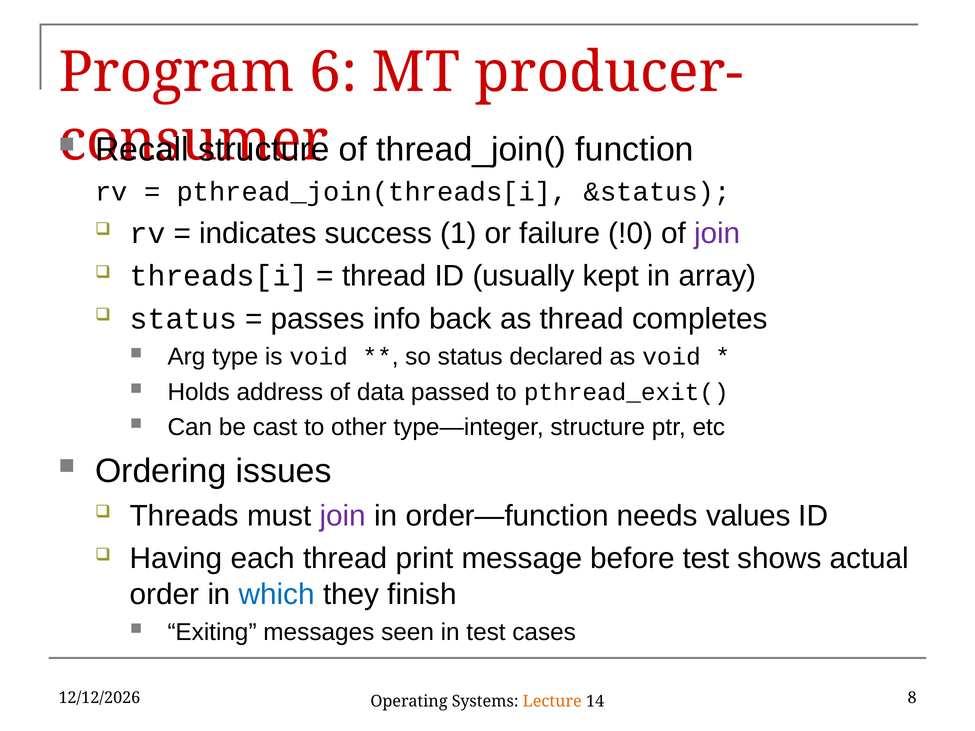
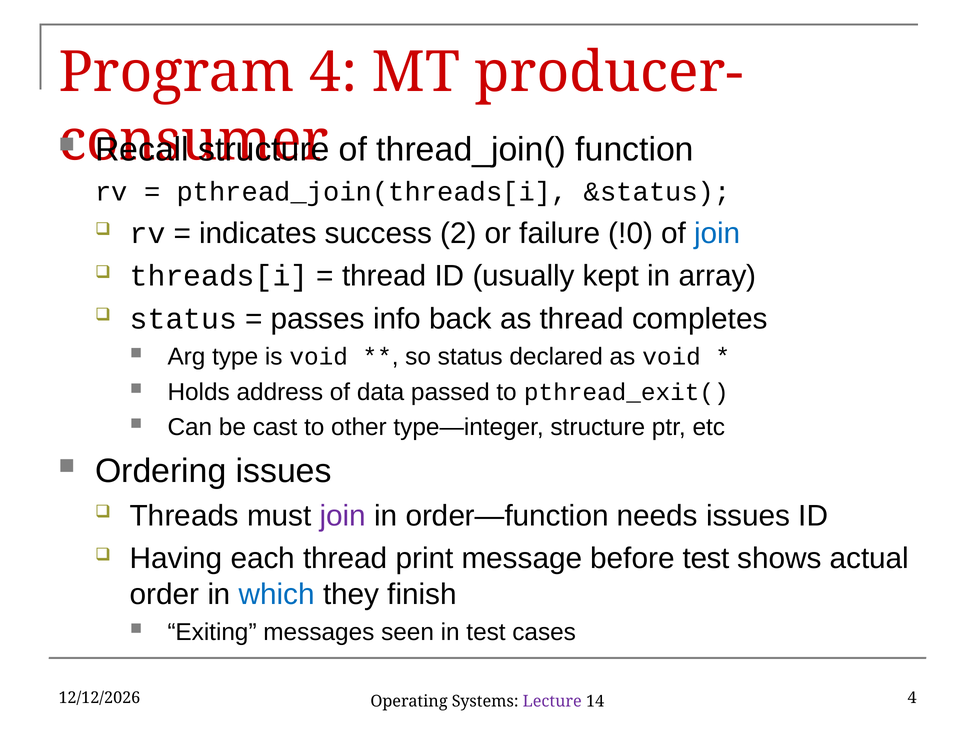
Program 6: 6 -> 4 (333, 73)
1: 1 -> 2 (458, 233)
join colour: purple -> blue (717, 233)
needs values: values -> issues (748, 516)
8: 8 -> 4 (912, 698)
Lecture colour: orange -> purple (552, 701)
